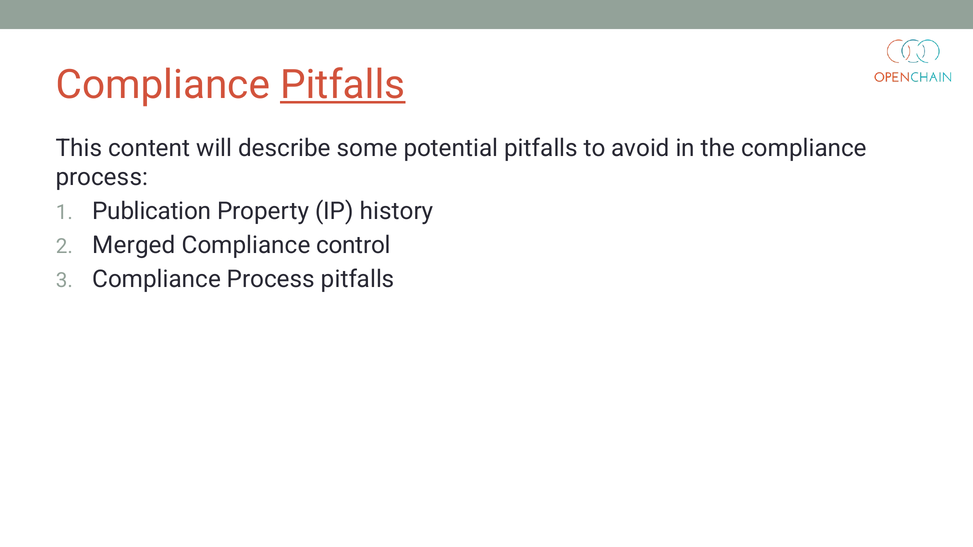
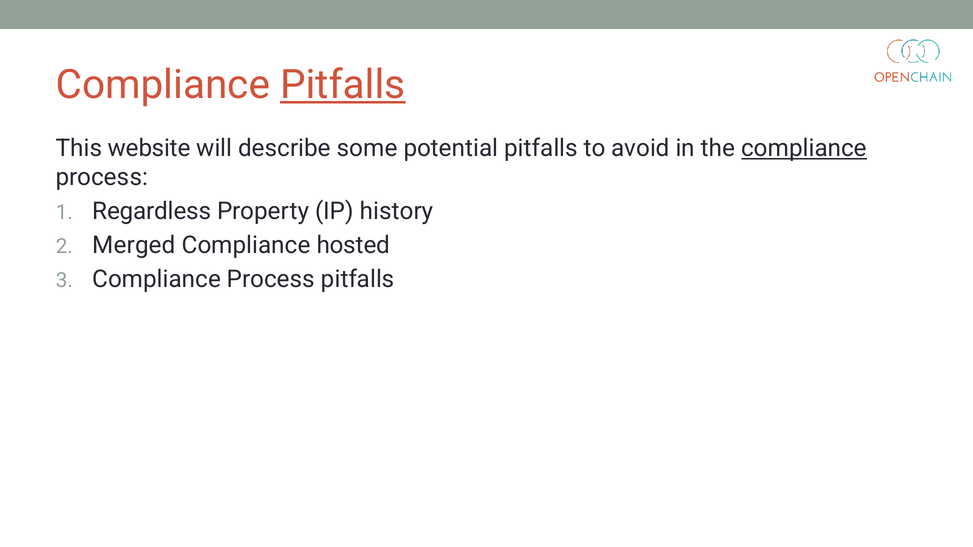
content: content -> website (149, 148)
compliance underline: none -> present (804, 148)
Publication: Publication -> Regardless (152, 211)
control: control -> hosted (353, 246)
